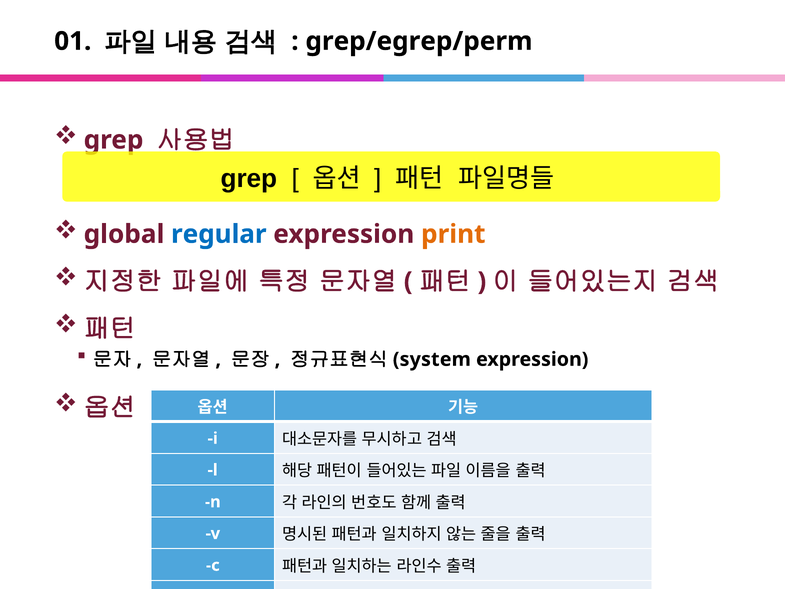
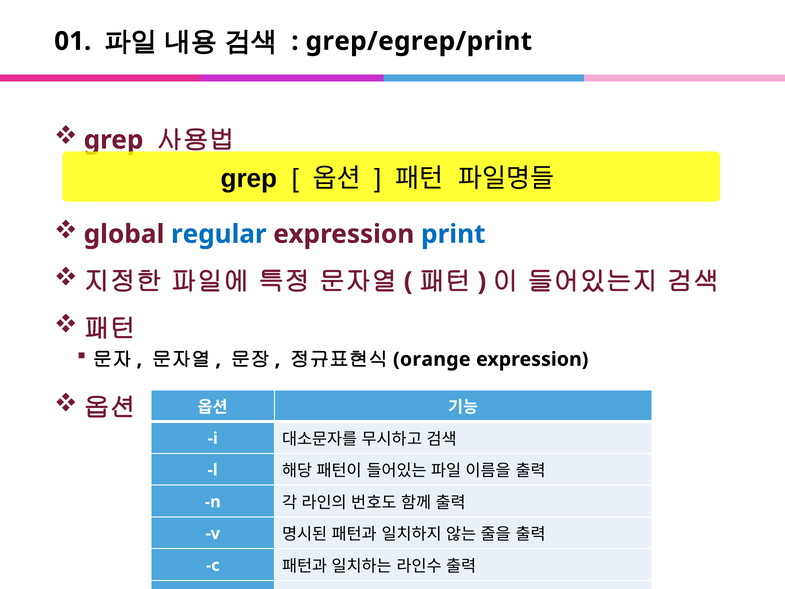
grep/egrep/perm: grep/egrep/perm -> grep/egrep/print (419, 41)
print colour: orange -> blue (453, 234)
system: system -> orange (432, 359)
